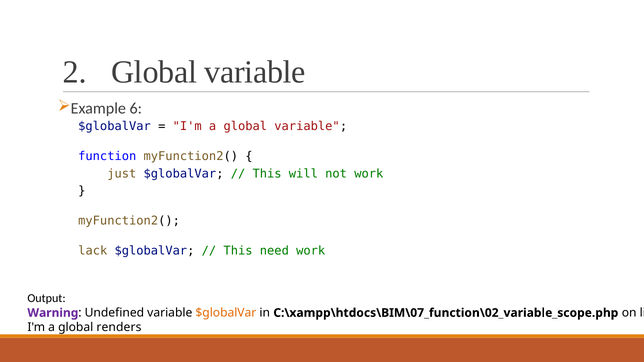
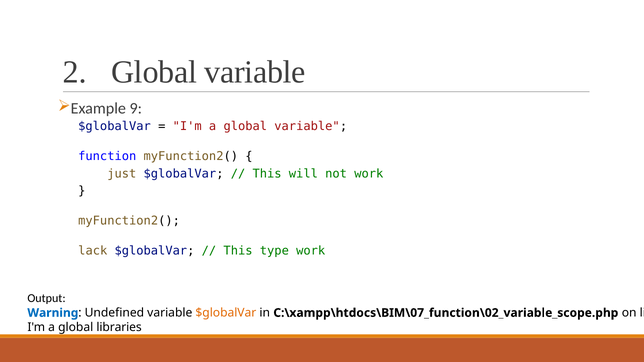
6: 6 -> 9 (136, 109)
need: need -> type (274, 251)
Warning colour: purple -> blue (53, 313)
renders: renders -> libraries (119, 328)
